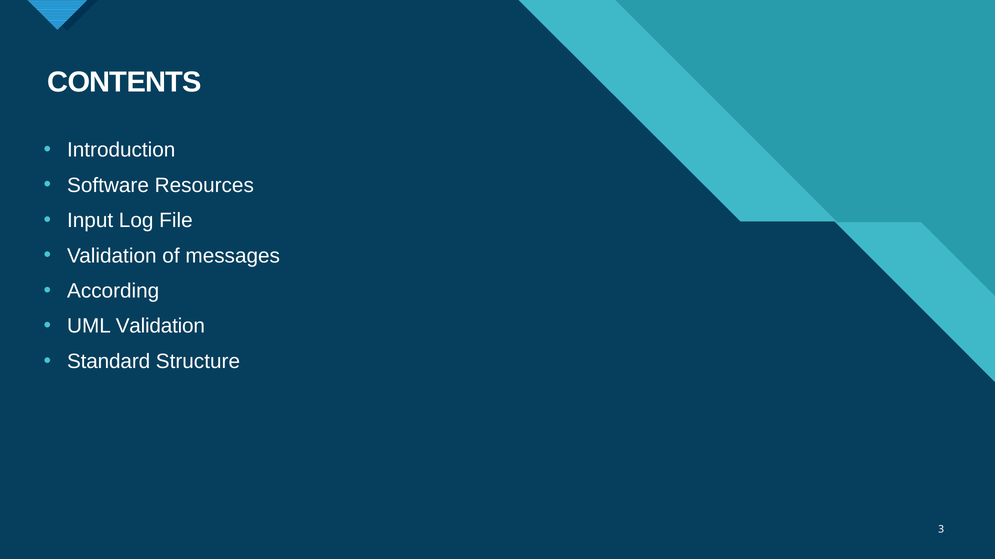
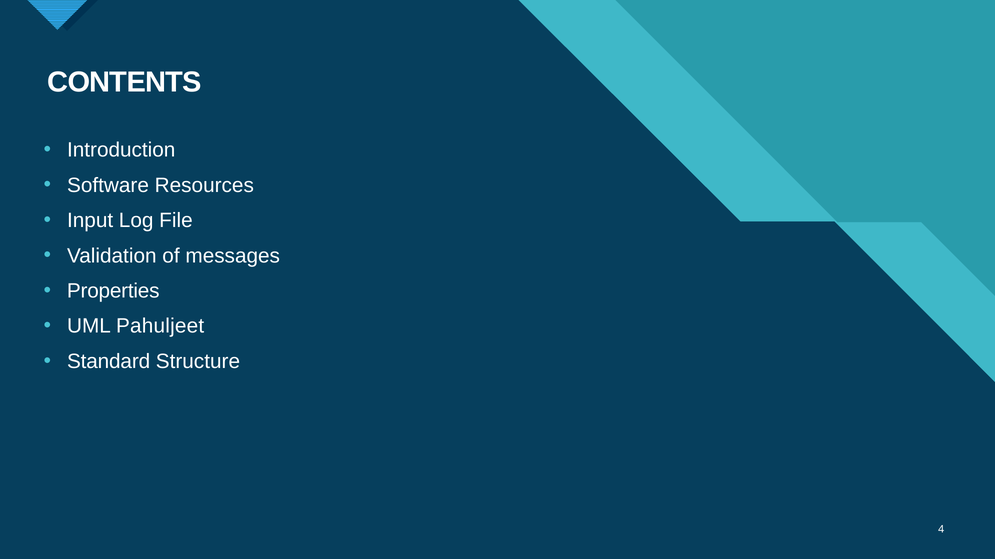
According: According -> Properties (113, 291)
UML Validation: Validation -> Pahuljeet (160, 327)
3: 3 -> 4 (941, 530)
